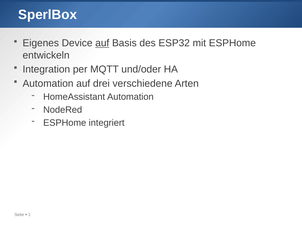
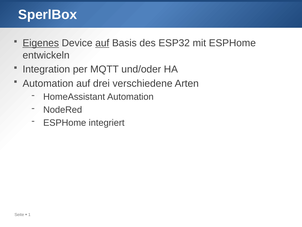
Eigenes underline: none -> present (41, 43)
